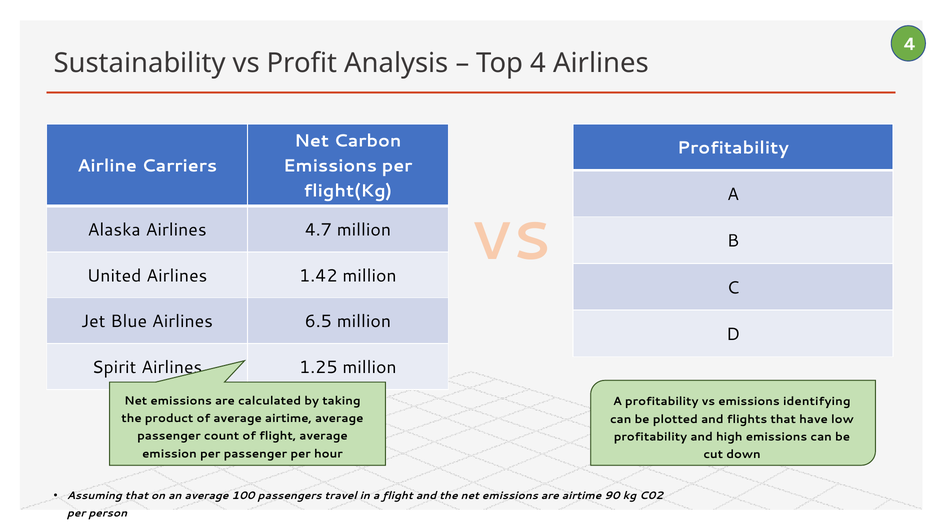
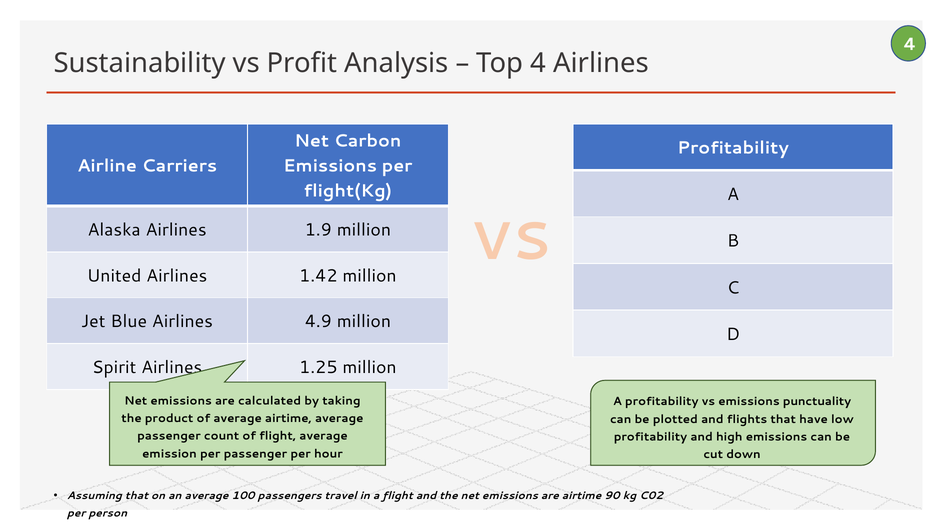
4.7: 4.7 -> 1.9 (318, 230)
6.5: 6.5 -> 4.9 (318, 322)
identifying: identifying -> punctuality (817, 401)
